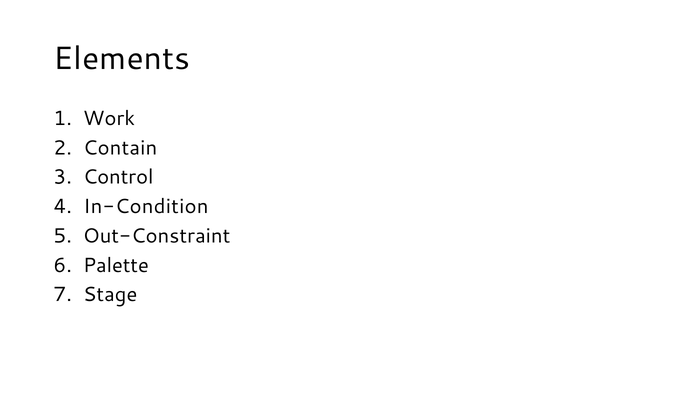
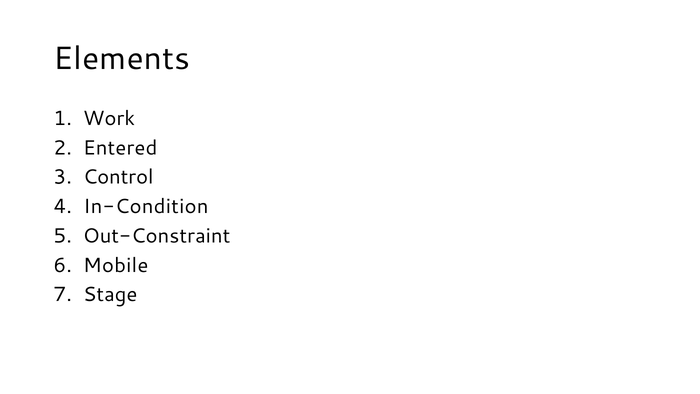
Contain: Contain -> Entered (120, 148)
Palette: Palette -> Mobile (116, 265)
